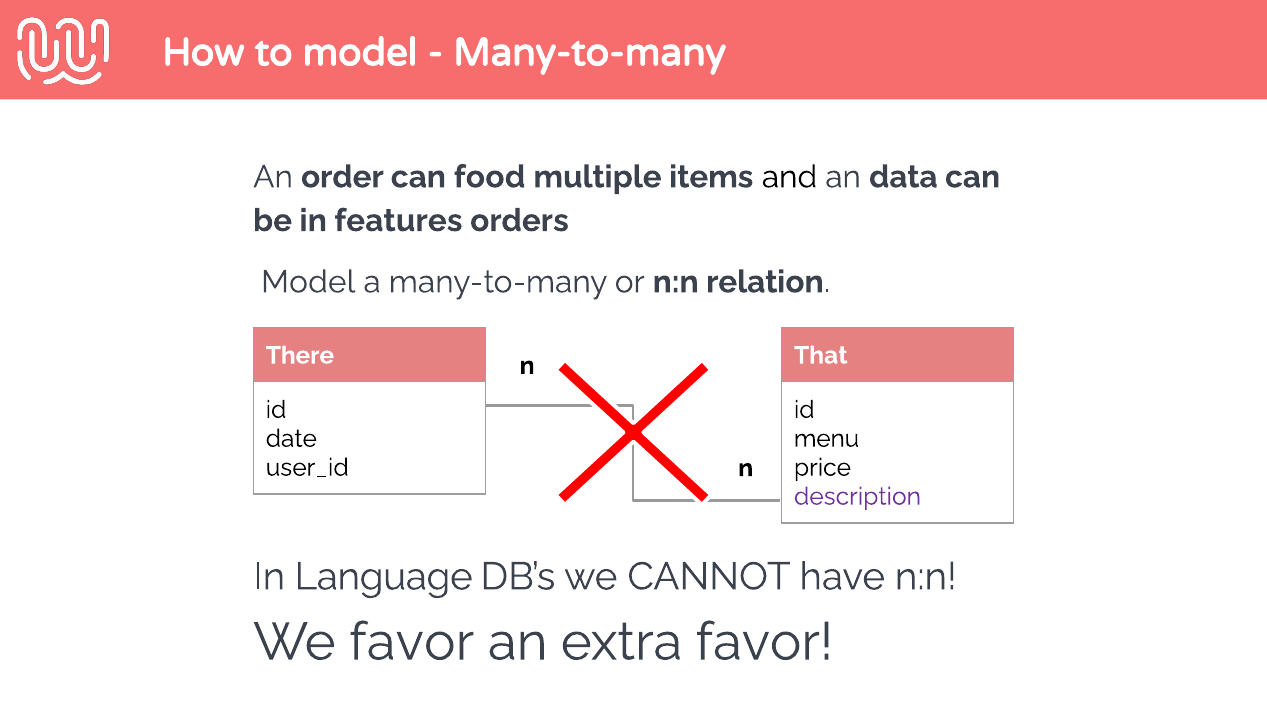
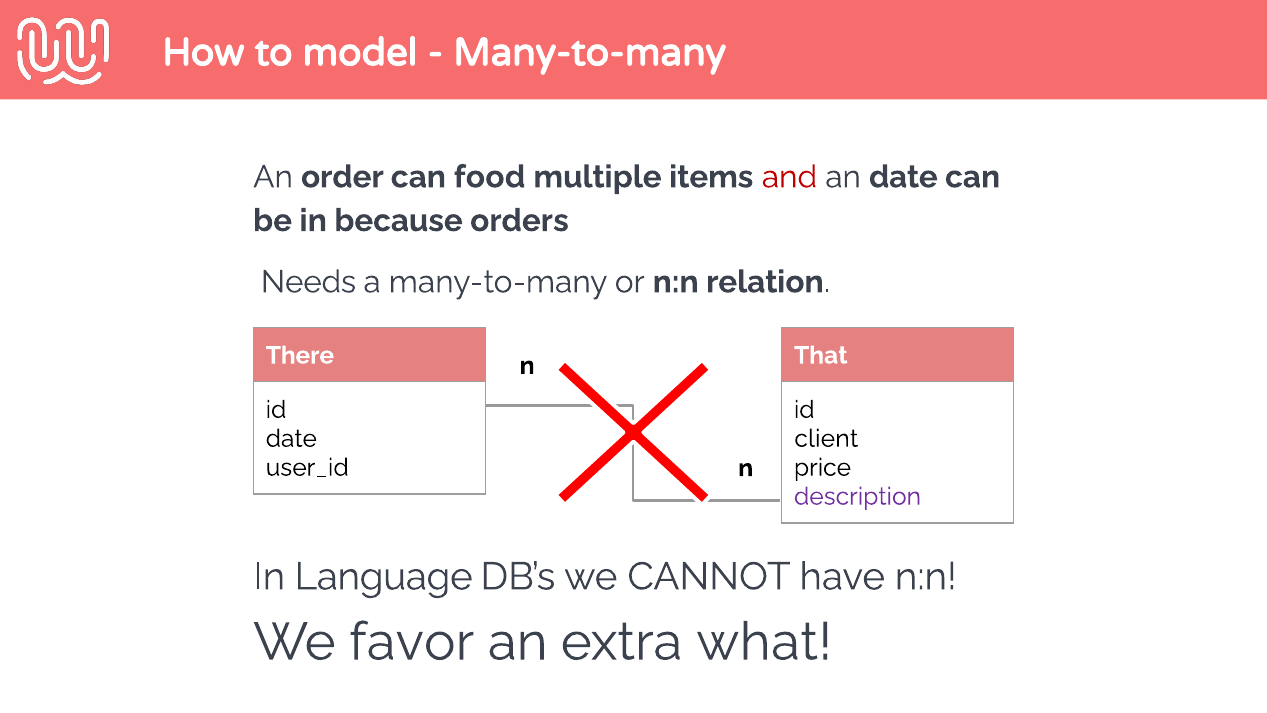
and colour: black -> red (789, 177)
an data: data -> date (903, 177)
features: features -> because (399, 221)
Model: Model -> Needs (308, 282)
menu: menu -> client (826, 438)
extra favor: favor -> what (764, 642)
